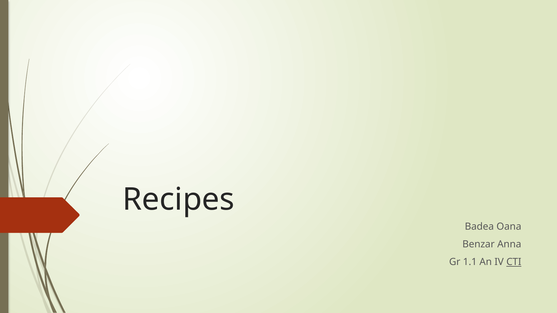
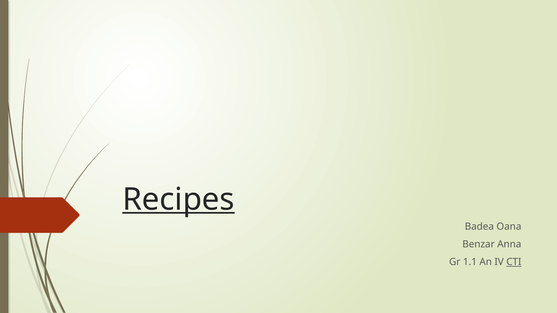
Recipes underline: none -> present (179, 200)
